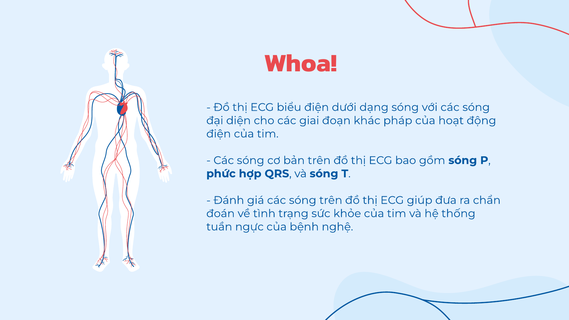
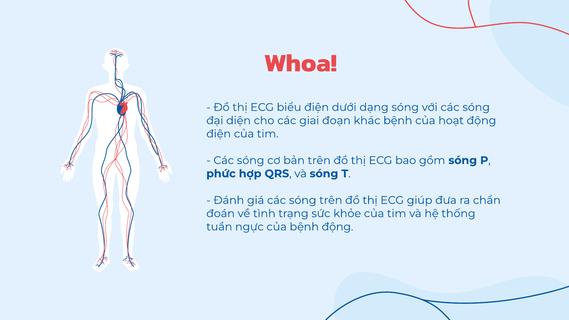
khác pháp: pháp -> bệnh (398, 121)
bệnh nghệ: nghệ -> động (337, 227)
